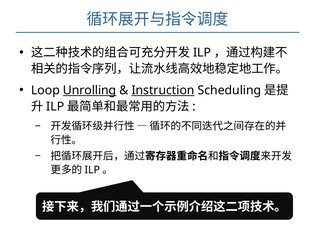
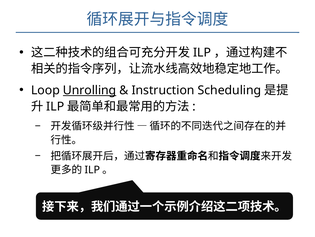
Instruction underline: present -> none (163, 90)
